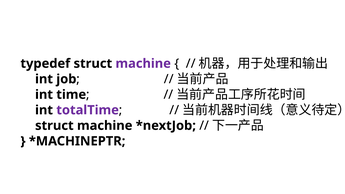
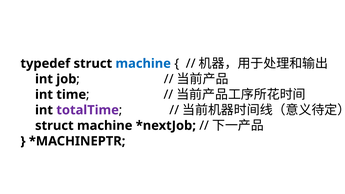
machine colour: purple -> blue (143, 64)
